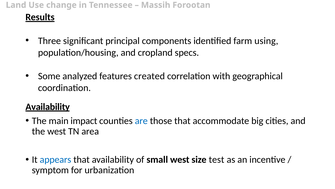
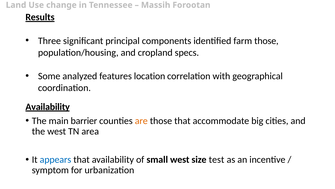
farm using: using -> those (266, 41)
created: created -> location (150, 76)
impact: impact -> barrier (84, 121)
are colour: blue -> orange (141, 121)
